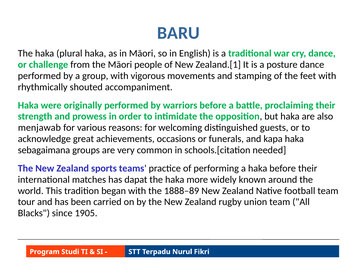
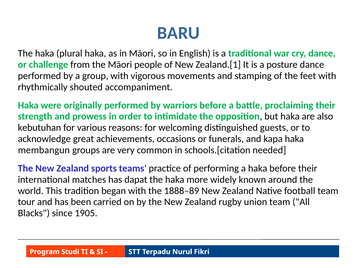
menjawab: menjawab -> kebutuhan (39, 128)
sebagaimana: sebagaimana -> membangun (44, 150)
